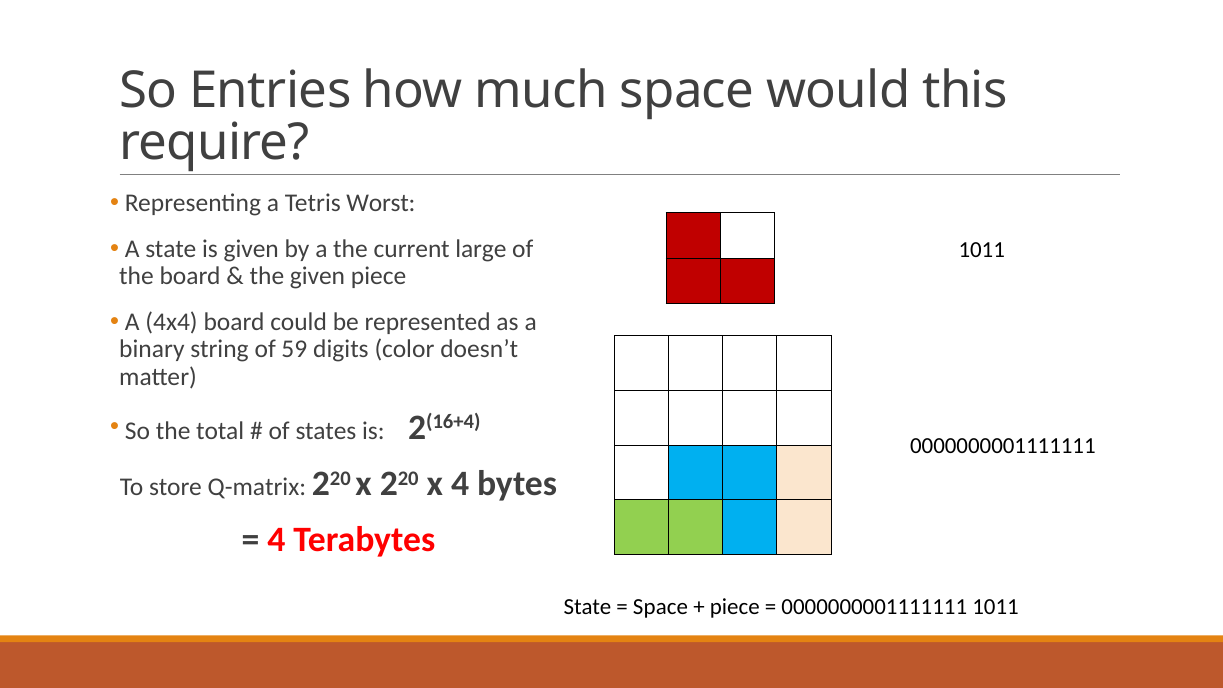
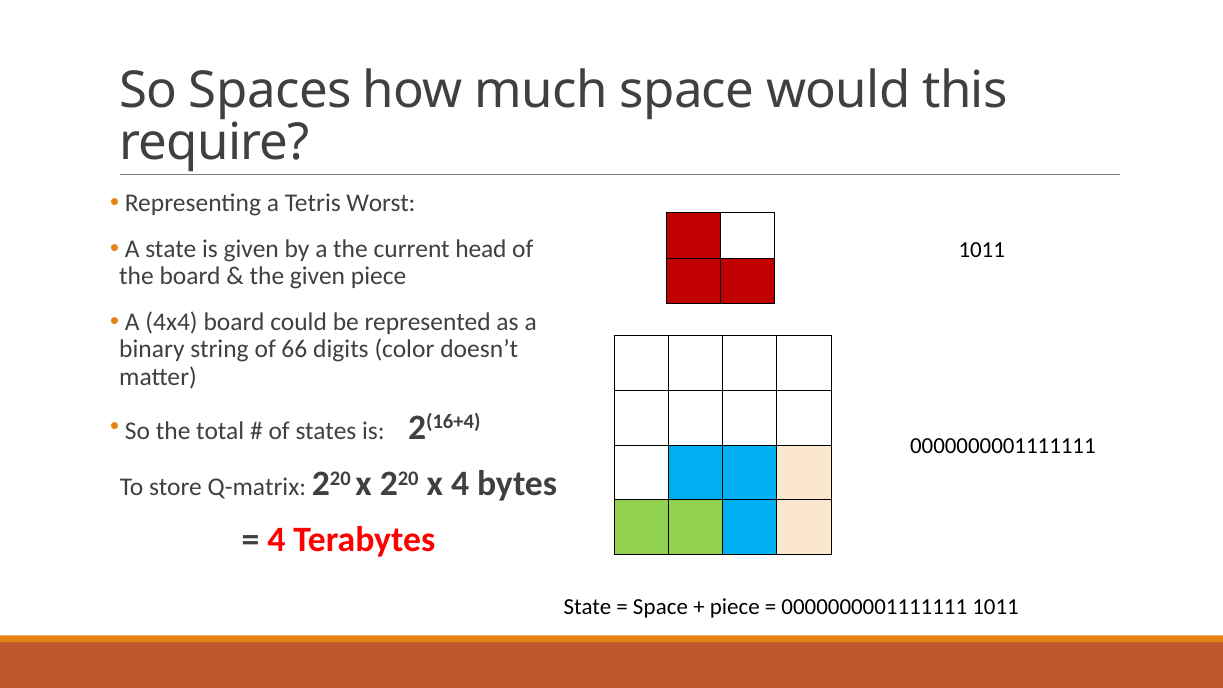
Entries: Entries -> Spaces (270, 91)
large: large -> head (481, 249)
59: 59 -> 66 (294, 349)
